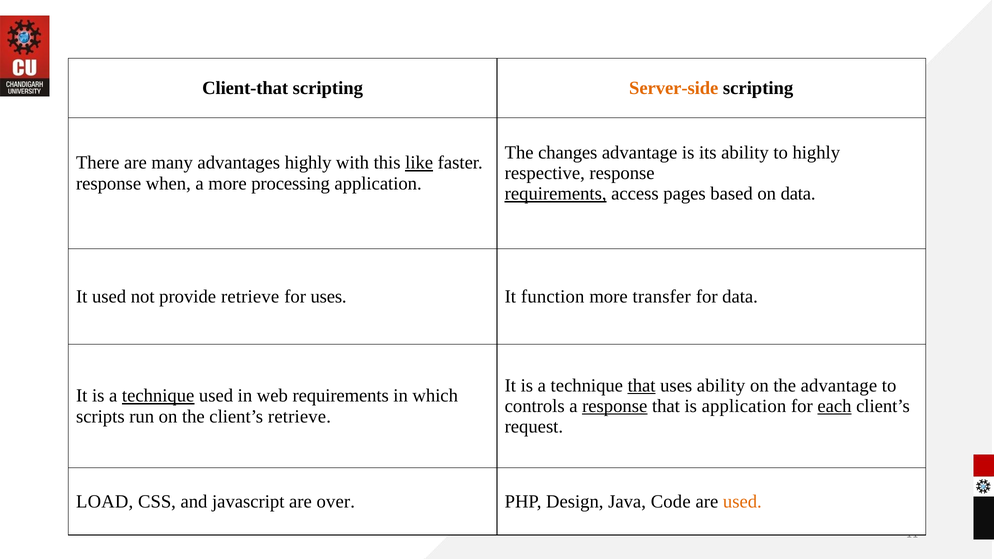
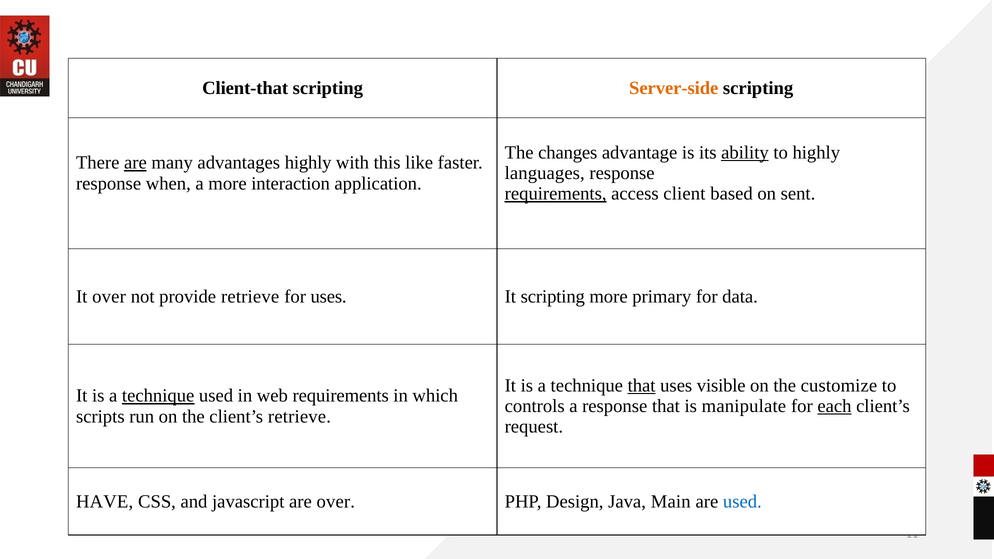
ability underline: none -> present (745, 152)
are underline: none -> present (135, 163)
like underline: present -> none (419, 163)
respective: respective -> languages (545, 173)
processing: processing -> interaction (291, 183)
pages: pages -> client (684, 194)
on data: data -> sent (798, 194)
It used: used -> over (109, 297)
It function: function -> scripting (553, 297)
transfer: transfer -> primary (662, 297)
uses ability: ability -> visible (721, 386)
the advantage: advantage -> customize (839, 386)
response underline: present -> none (615, 406)
is application: application -> manipulate (744, 406)
LOAD: LOAD -> HAVE (105, 502)
Code: Code -> Main (671, 502)
used colour: orange -> blue (742, 502)
